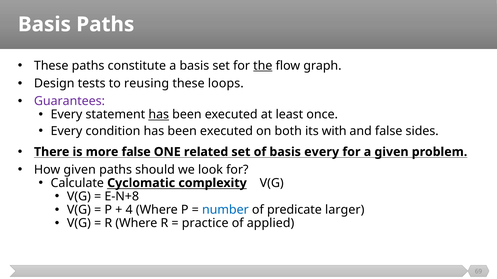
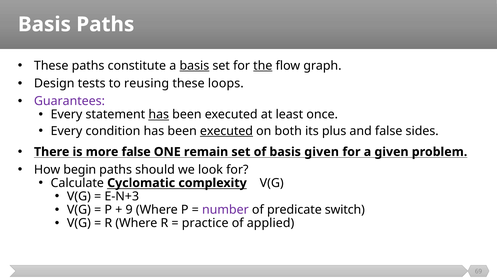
basis underline: none -> present (194, 66)
executed underline: none -> present (226, 131)
with: with -> plus (334, 131)
related: related -> remain (206, 152)
basis every: every -> given (322, 152)
How given: given -> begin (80, 170)
E-N+8: E-N+8 -> E-N+3 (122, 197)
4: 4 -> 9 (129, 210)
number colour: blue -> purple (225, 210)
larger: larger -> switch (345, 210)
